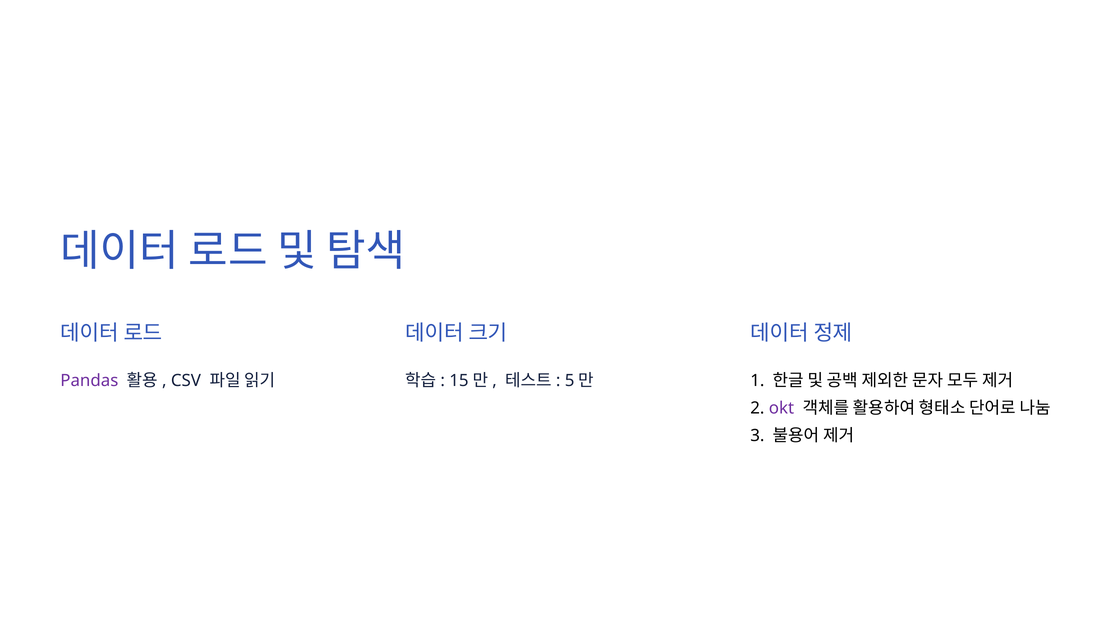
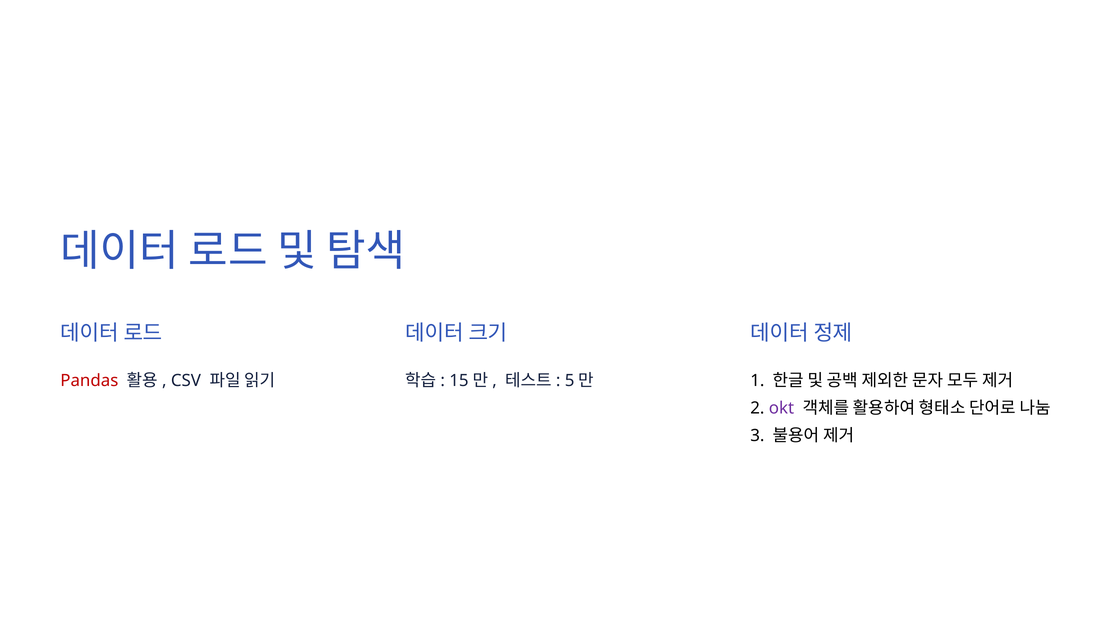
Pandas colour: purple -> red (89, 380)
